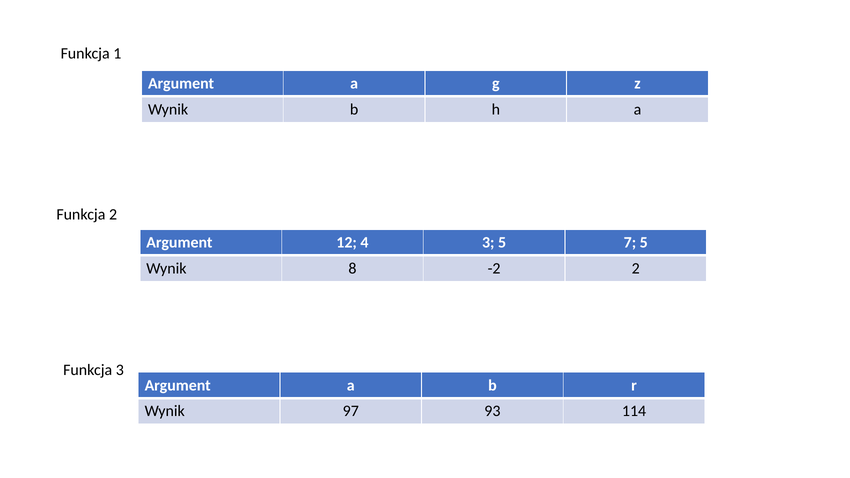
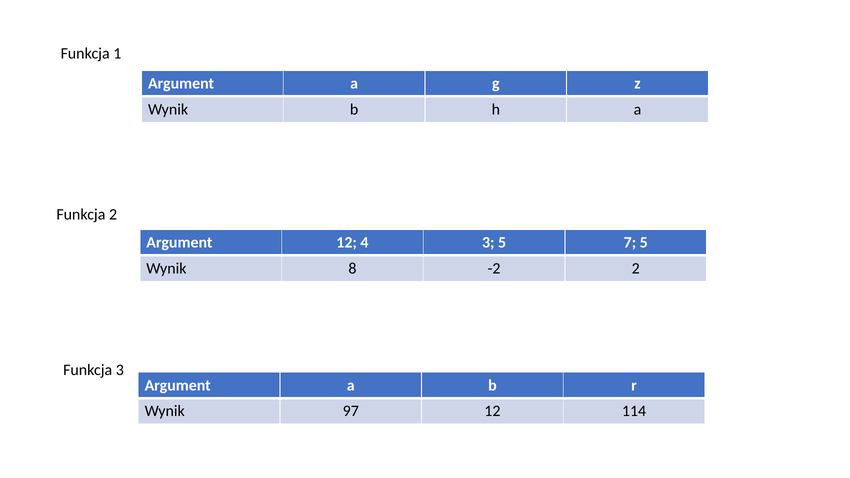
97 93: 93 -> 12 (492, 411)
